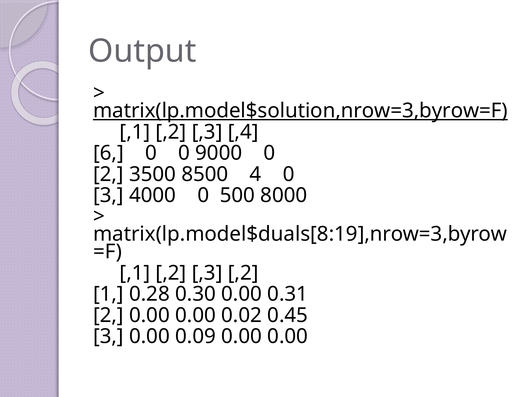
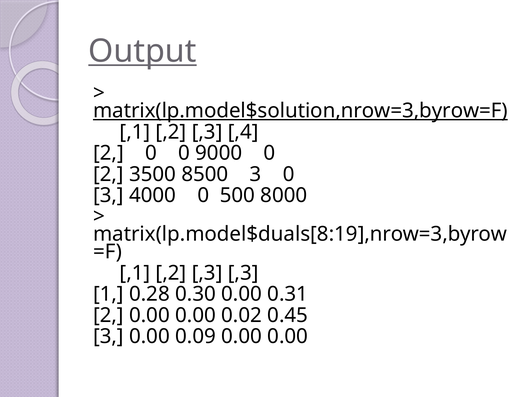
Output underline: none -> present (142, 51)
6: 6 -> 2 (108, 153)
8500 4: 4 -> 3 (256, 174)
,3 ,2: ,2 -> ,3 (243, 273)
